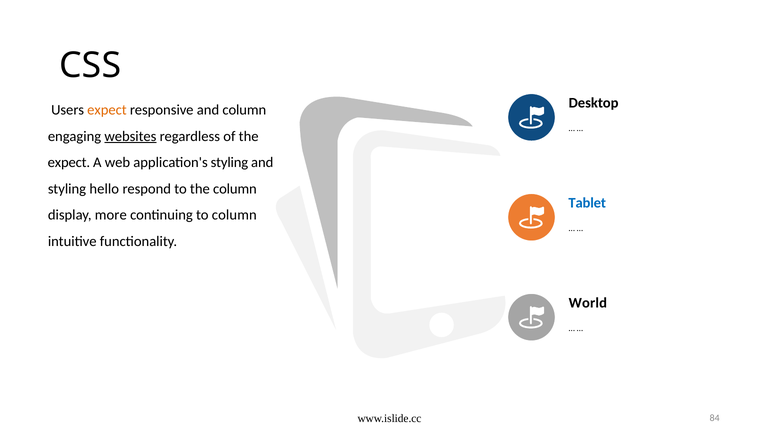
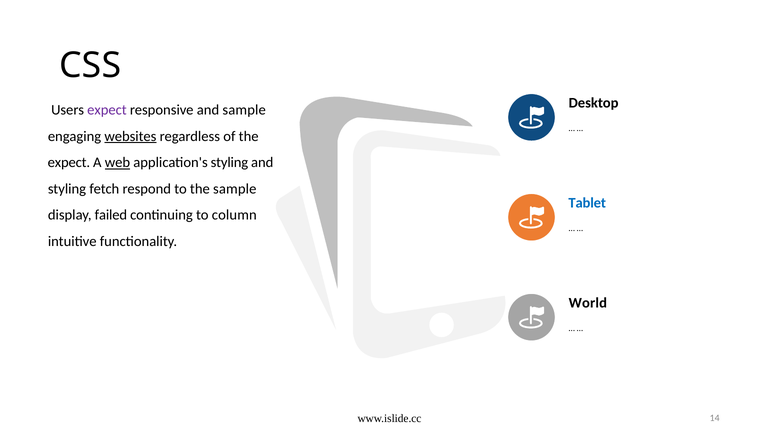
expect colour: orange -> purple (107, 110)
and column: column -> sample (244, 110)
web underline: none -> present (117, 163)
hello: hello -> fetch (104, 189)
the column: column -> sample (235, 189)
more: more -> failed (111, 215)
84: 84 -> 14 (715, 418)
